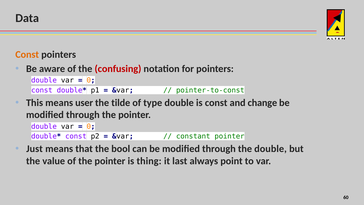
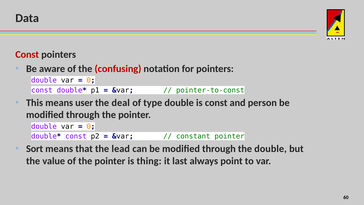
Const colour: orange -> red (27, 55)
tilde: tilde -> deal (121, 103)
change: change -> person (262, 103)
Just: Just -> Sort (35, 149)
bool: bool -> lead (121, 149)
